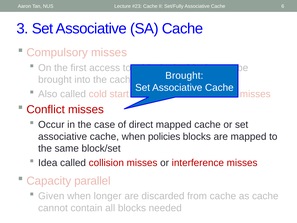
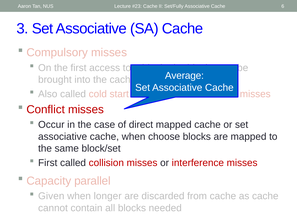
Brought: Brought -> Average (184, 76)
policies: policies -> choose (164, 136)
Idea: Idea -> First (48, 163)
